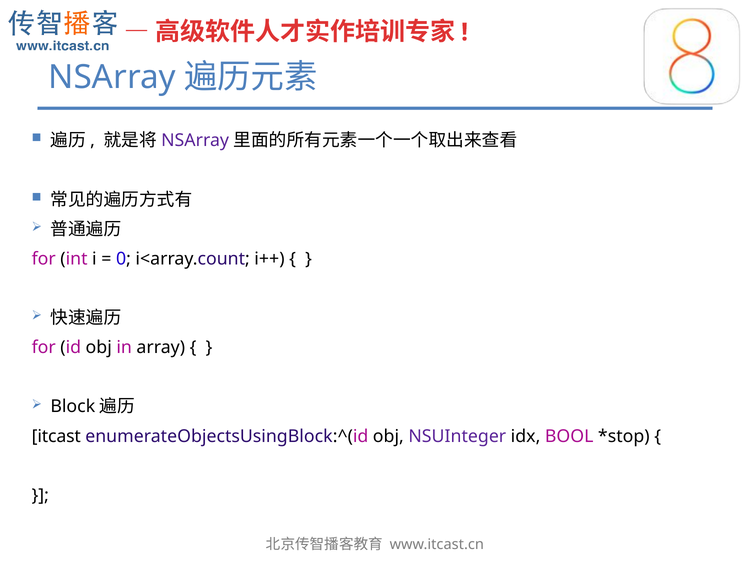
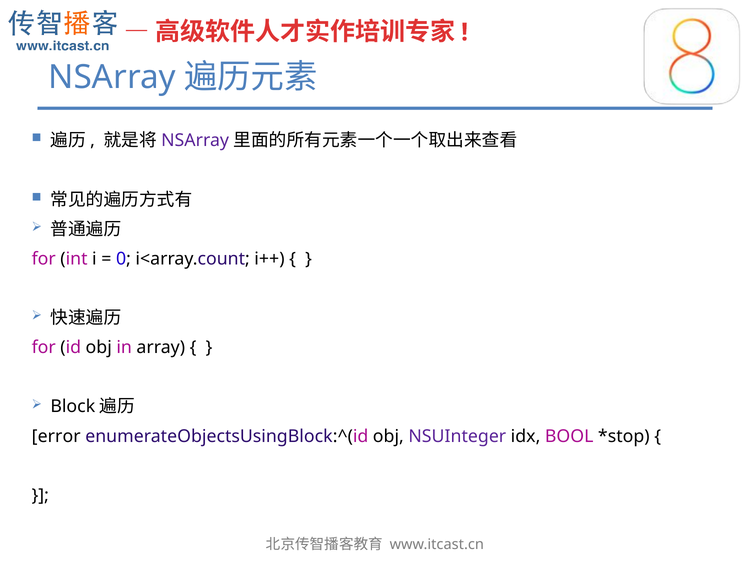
itcast: itcast -> error (56, 437)
